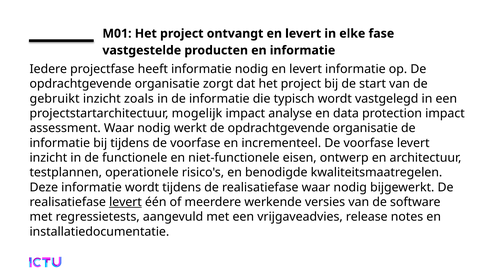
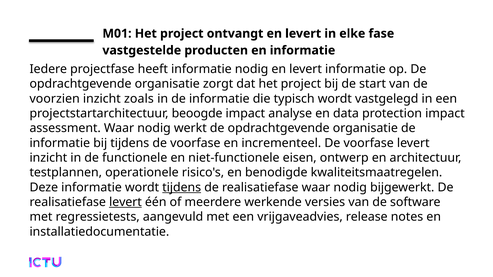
gebruikt: gebruikt -> voorzien (55, 99)
mogelijk: mogelijk -> beoogde (197, 114)
tijdens underline: none -> present (182, 188)
